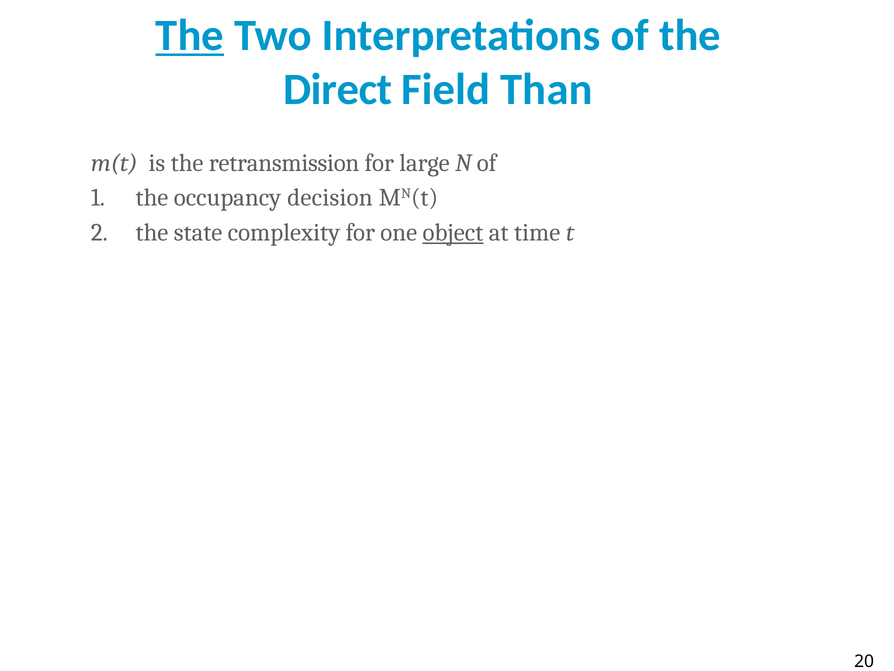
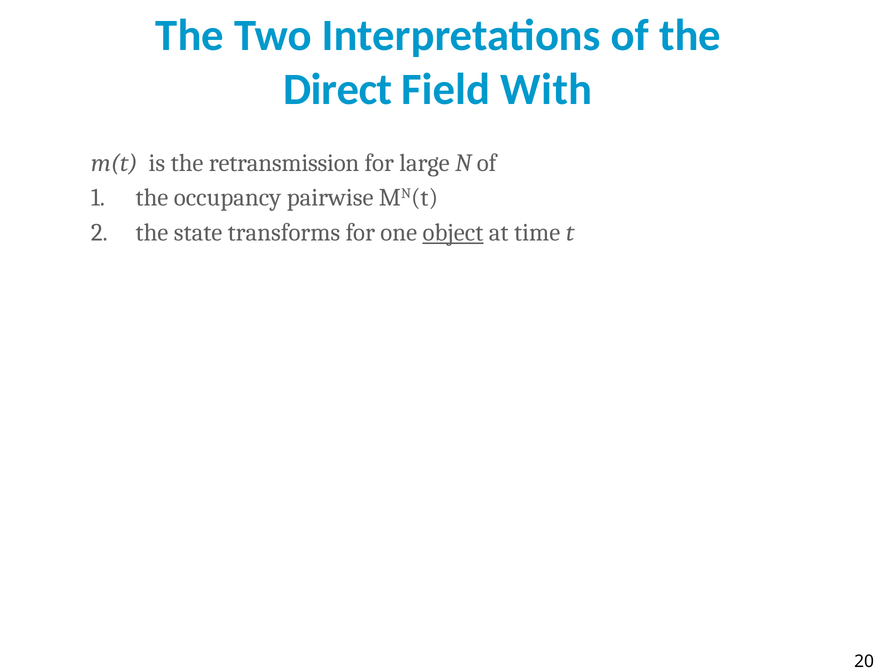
The underline: present -> none (190, 36)
Than: Than -> With (546, 89)
decision: decision -> pairwise (330, 197)
complexity: complexity -> transforms (284, 232)
